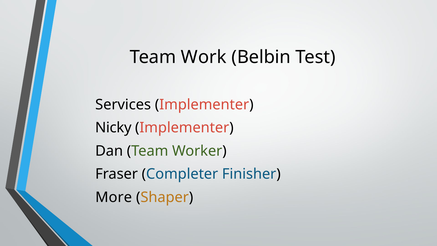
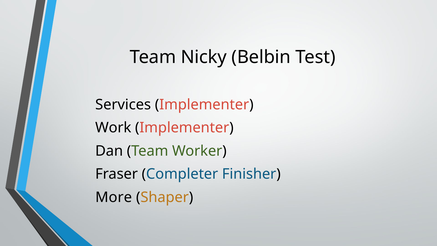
Work: Work -> Nicky (204, 57)
Nicky: Nicky -> Work (113, 128)
